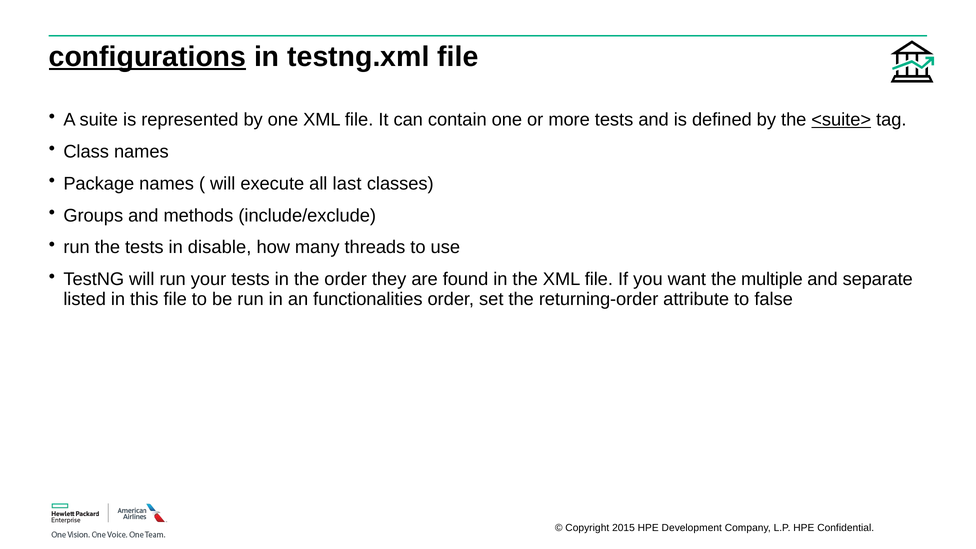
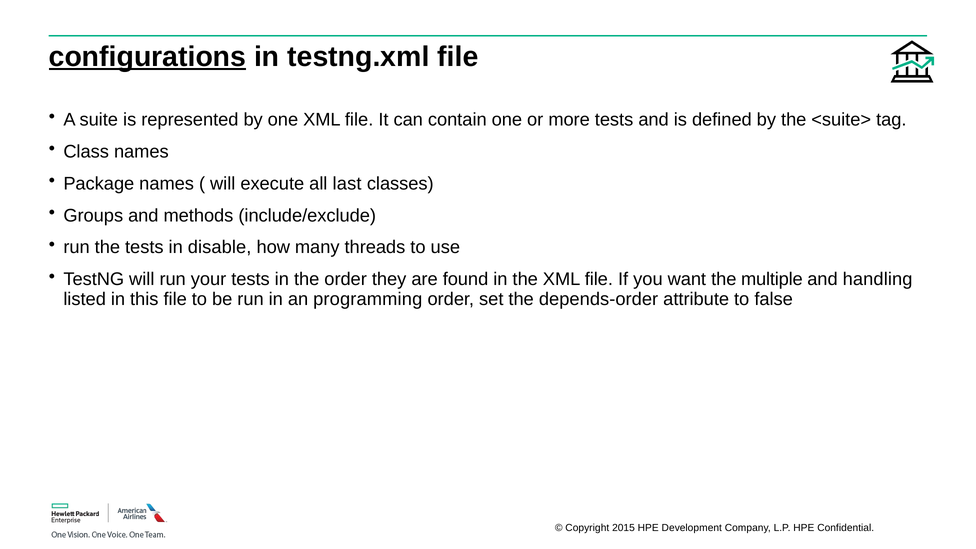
<suite> underline: present -> none (841, 120)
separate: separate -> handling (878, 279)
functionalities: functionalities -> programming (368, 299)
returning-order: returning-order -> depends-order (599, 299)
